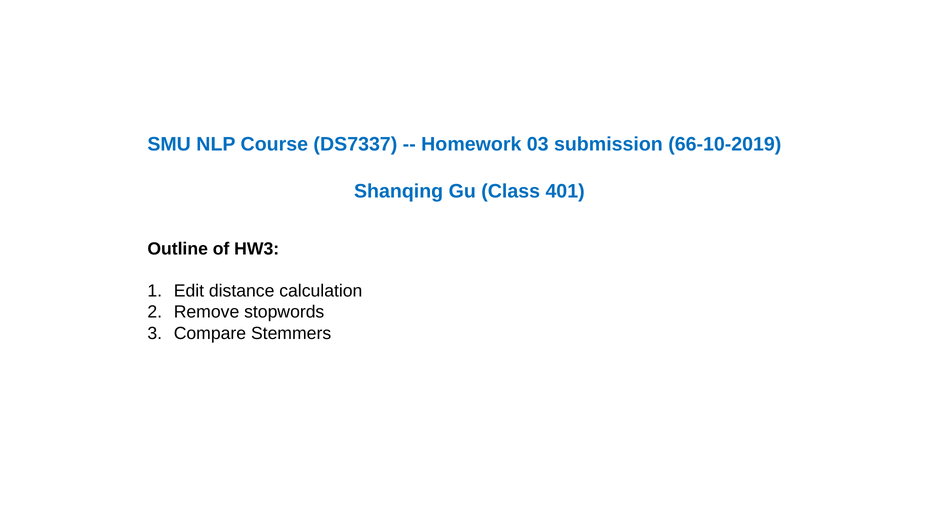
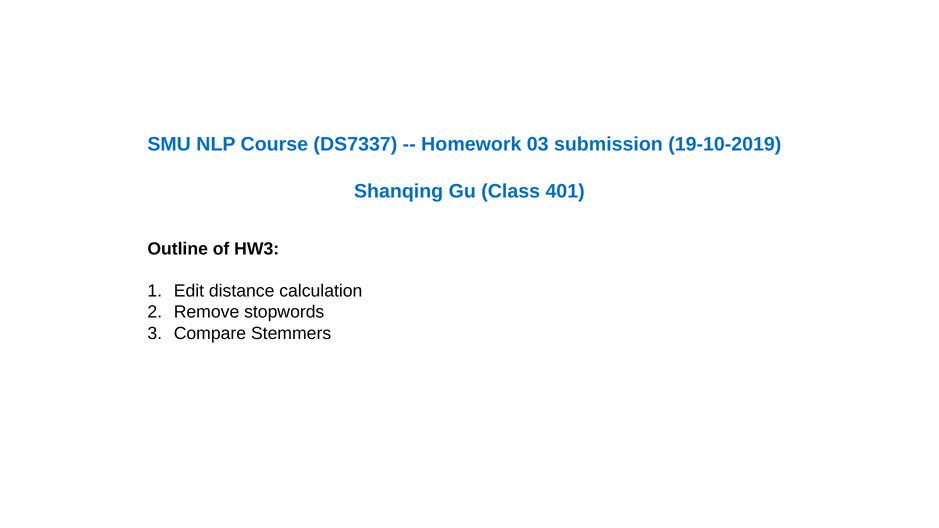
66-10-2019: 66-10-2019 -> 19-10-2019 (725, 144)
